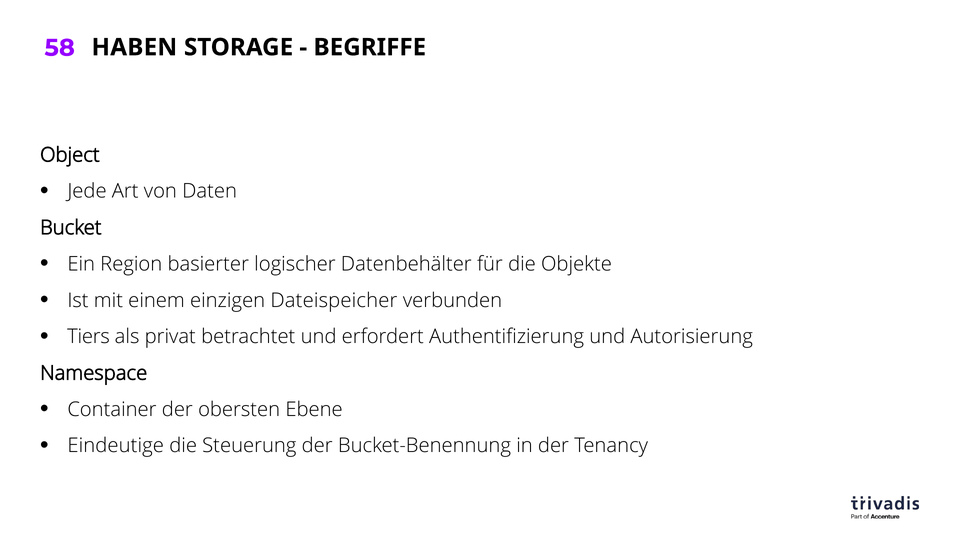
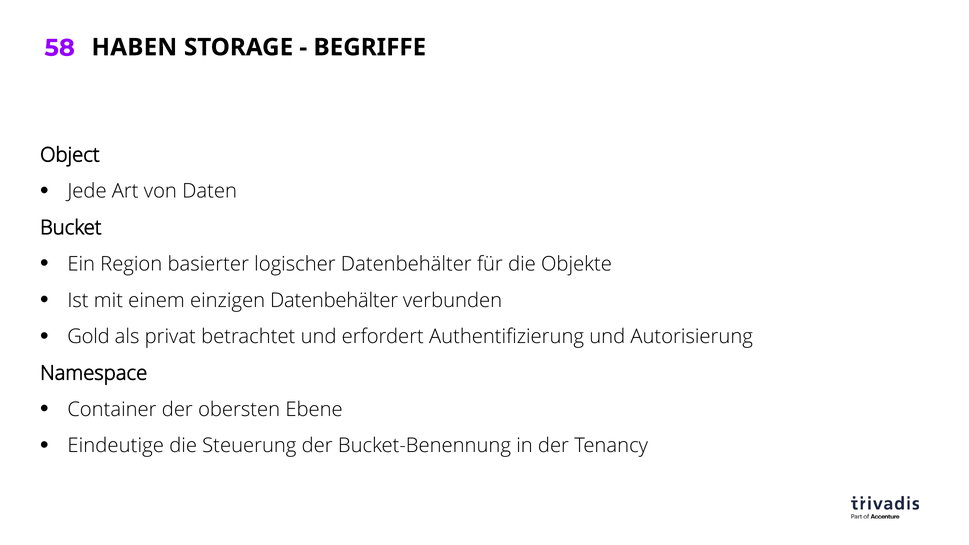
einzigen Dateispeicher: Dateispeicher -> Datenbehälter (334, 300)
Tiers: Tiers -> Gold (89, 337)
